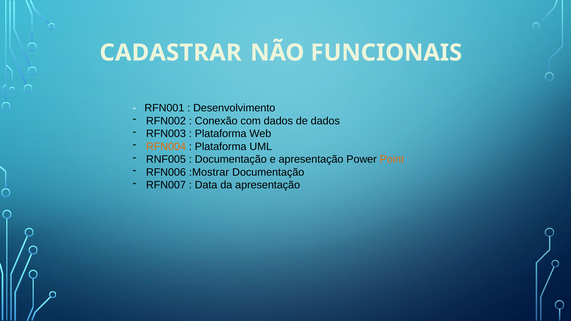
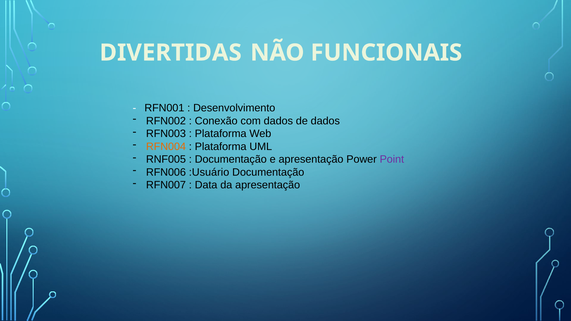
CADASTRAR: CADASTRAR -> DIVERTIDAS (171, 53)
Point colour: orange -> purple (392, 159)
:Mostrar: :Mostrar -> :Usuário (209, 172)
